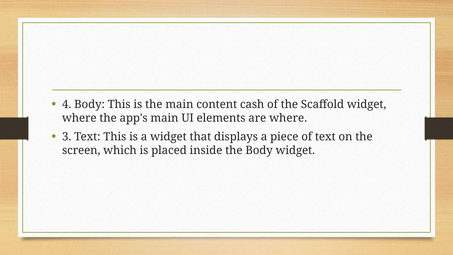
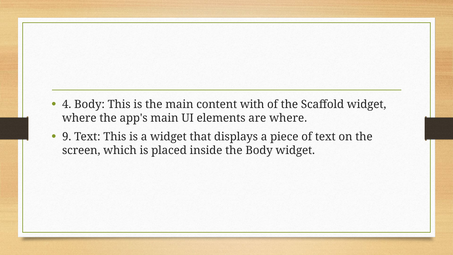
cash: cash -> with (252, 104)
3: 3 -> 9 (67, 137)
